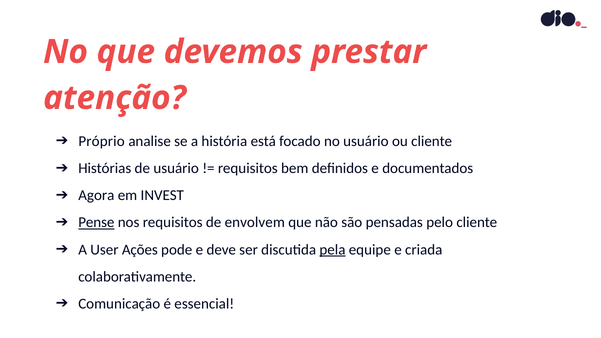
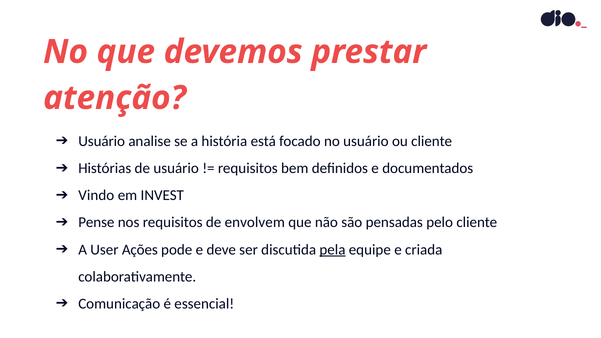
Próprio: Próprio -> Usuário (102, 141)
Agora: Agora -> Vindo (96, 196)
Pense underline: present -> none (96, 223)
